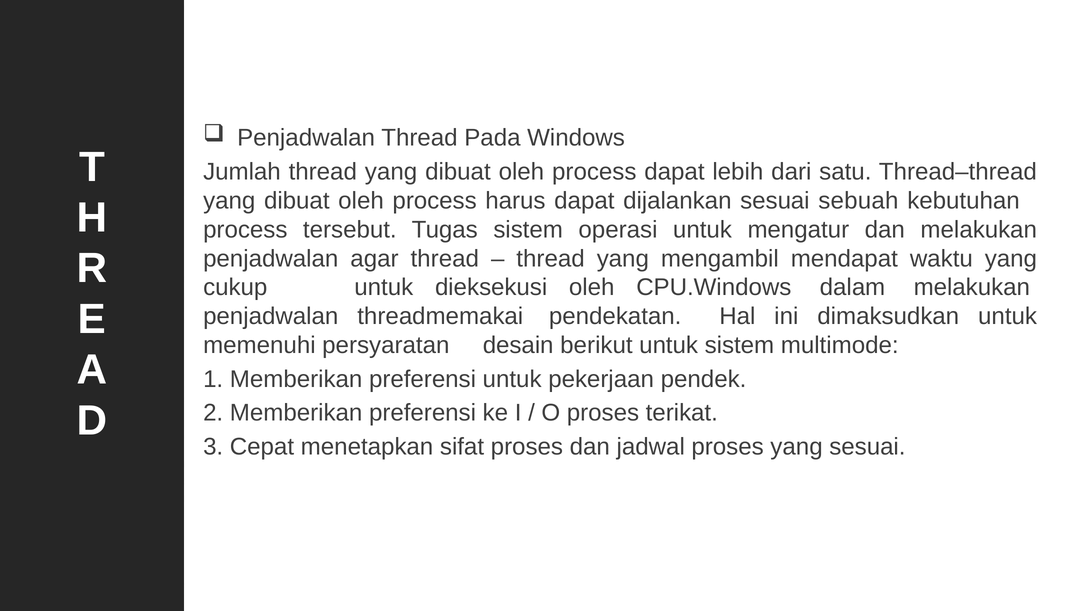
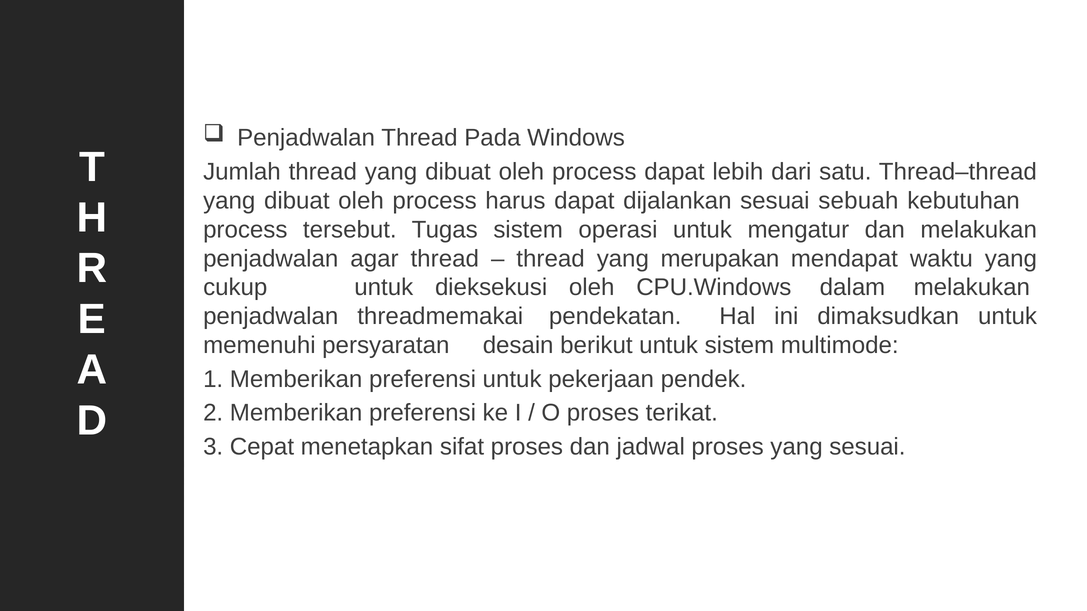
mengambil: mengambil -> merupakan (720, 259)
